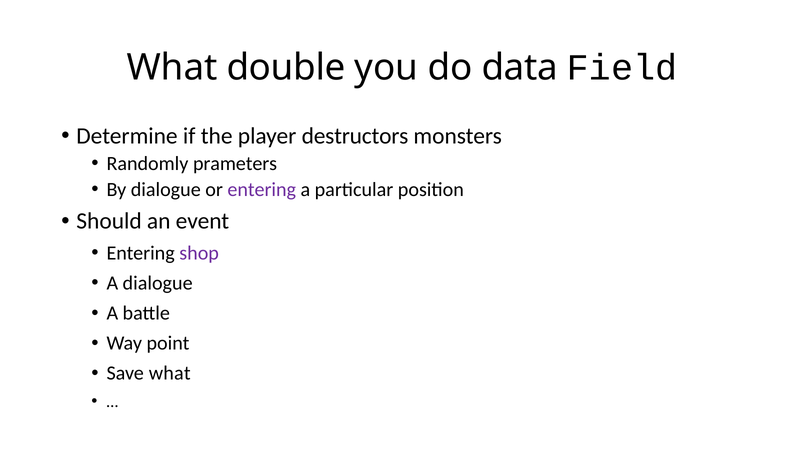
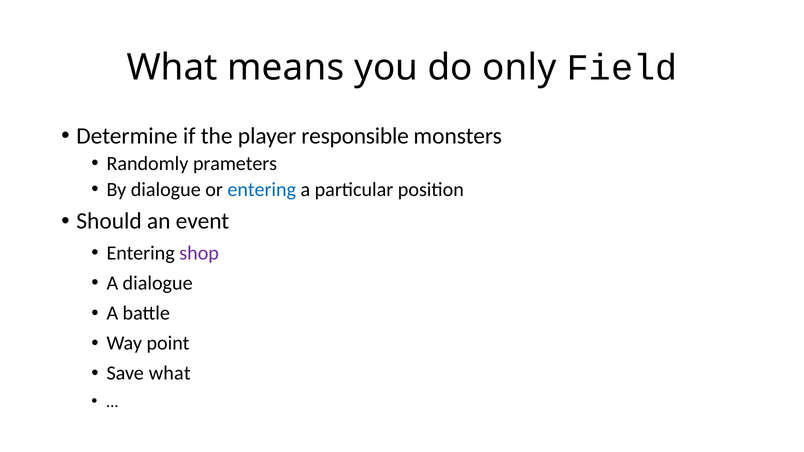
double: double -> means (286, 68)
data: data -> only (519, 68)
destructors: destructors -> responsible (355, 136)
entering colour: purple -> blue (262, 189)
